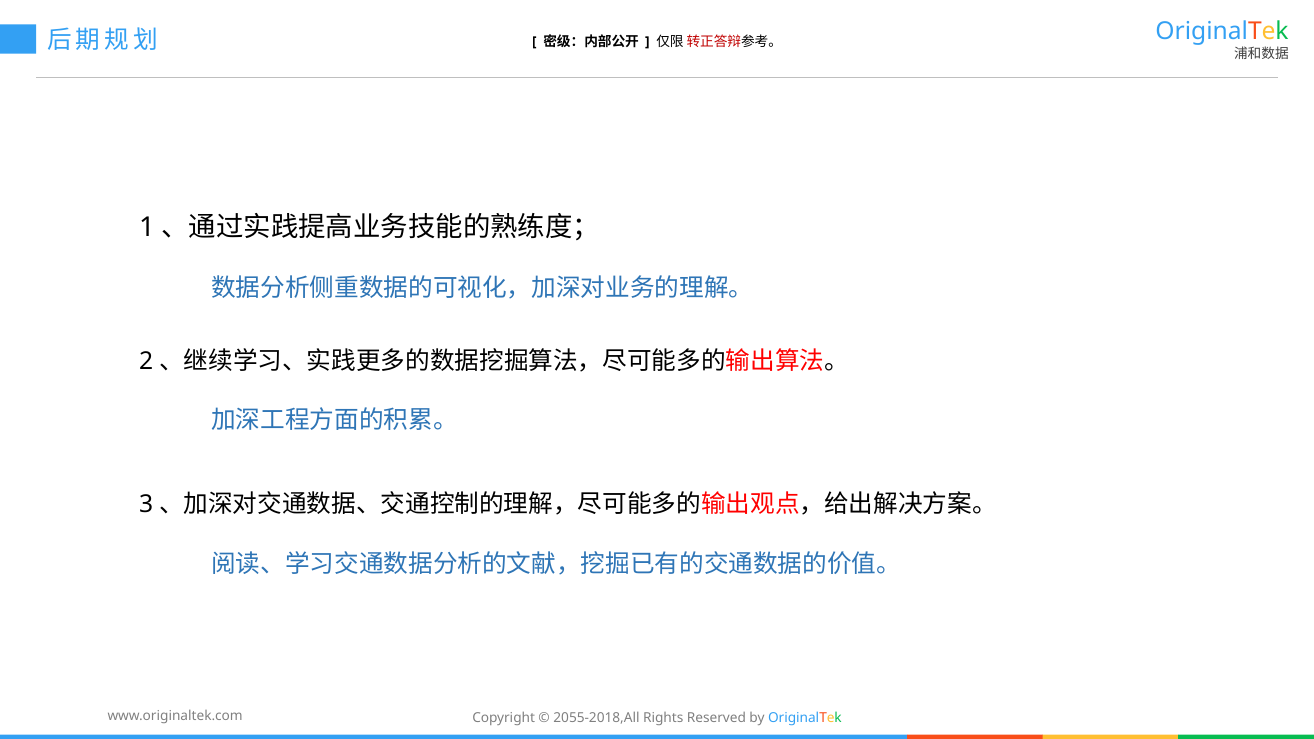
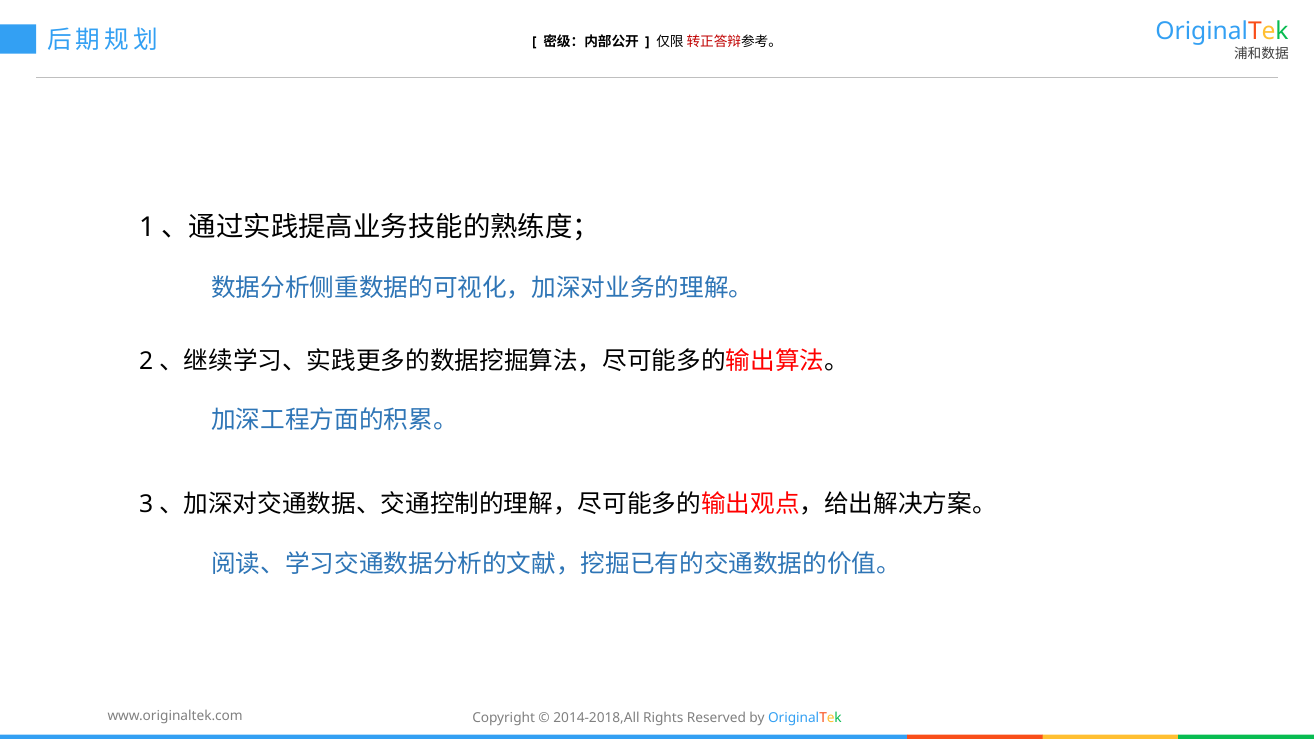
2055-2018,All: 2055-2018,All -> 2014-2018,All (596, 718)
